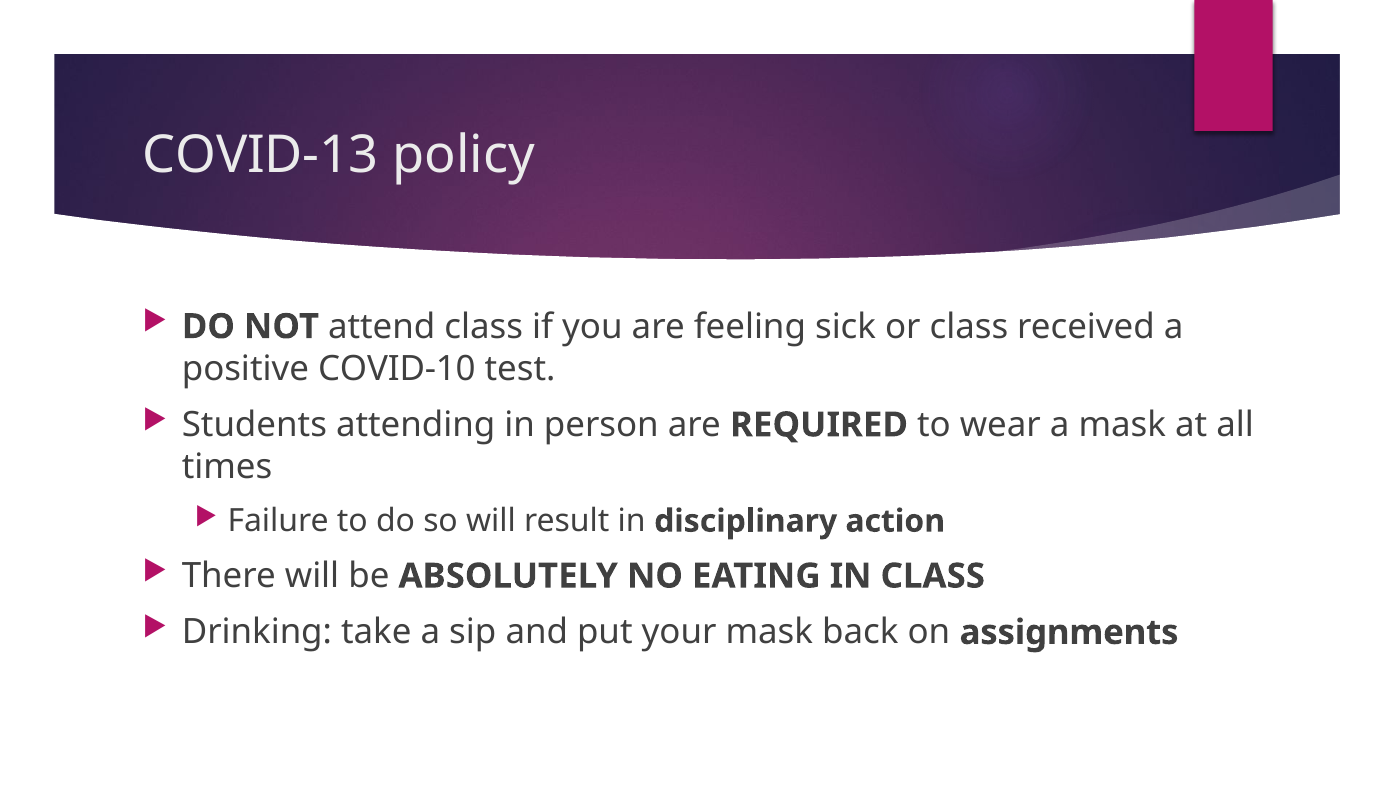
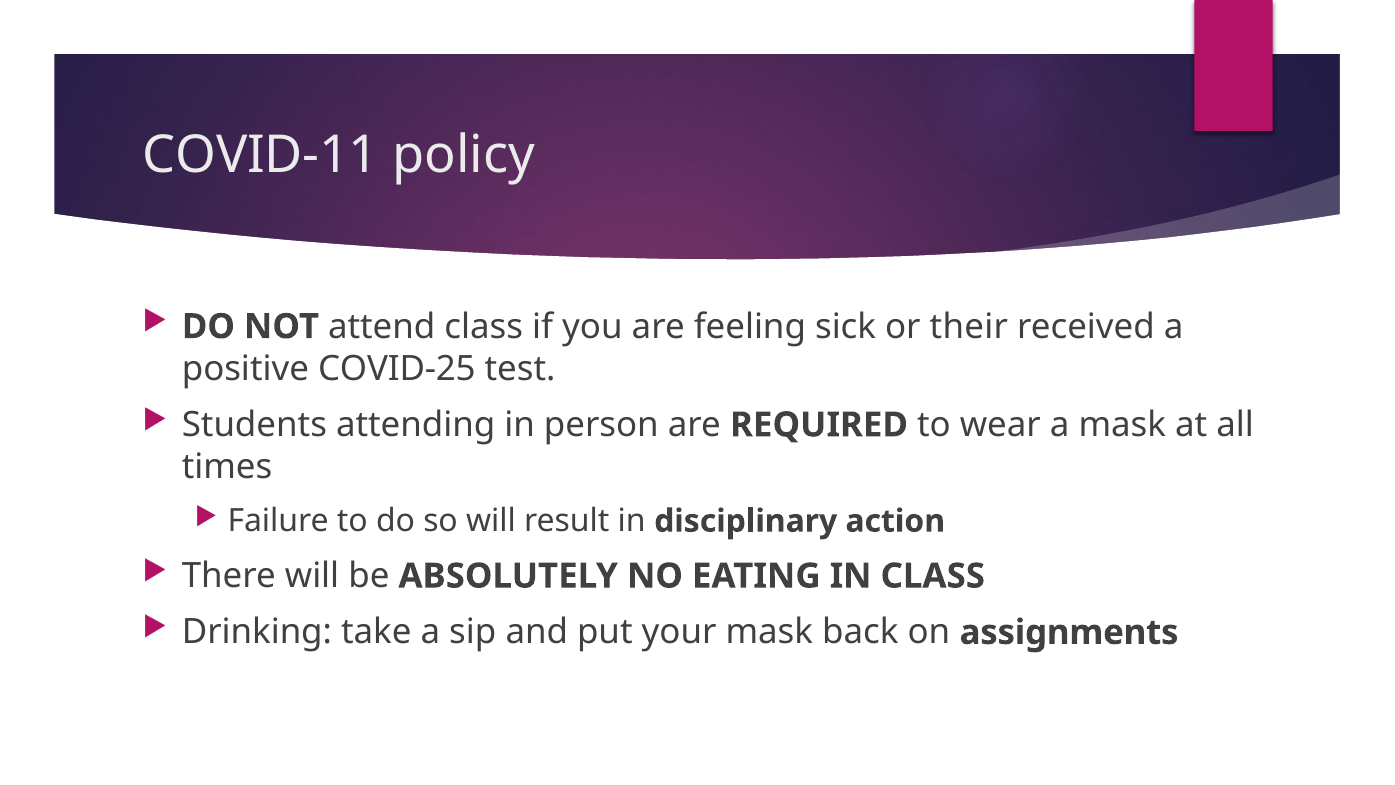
COVID-13: COVID-13 -> COVID-11 (261, 155)
or class: class -> their (969, 326)
COVID-10: COVID-10 -> COVID-25 (397, 368)
